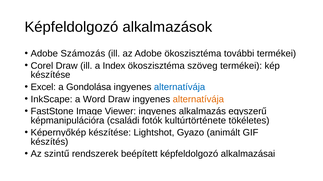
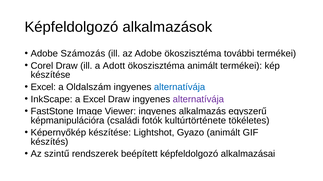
Index: Index -> Adott (114, 66)
ökoszisztéma szöveg: szöveg -> animált (202, 66)
Gondolása: Gondolása -> Oldalszám (89, 87)
a Word: Word -> Excel (94, 100)
alternatívája colour: orange -> purple (198, 100)
